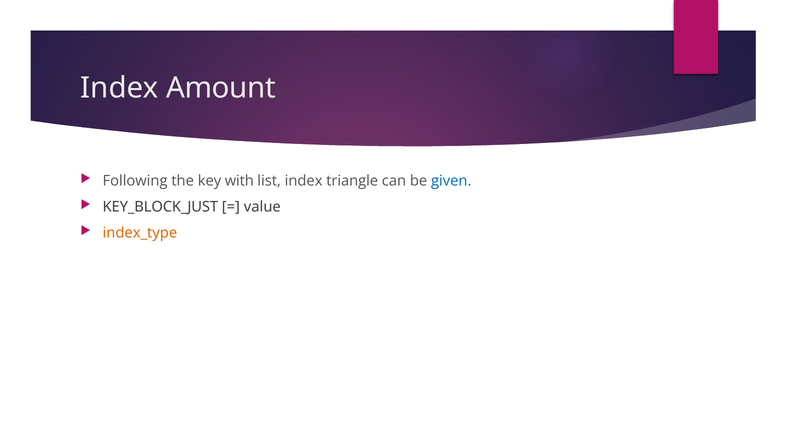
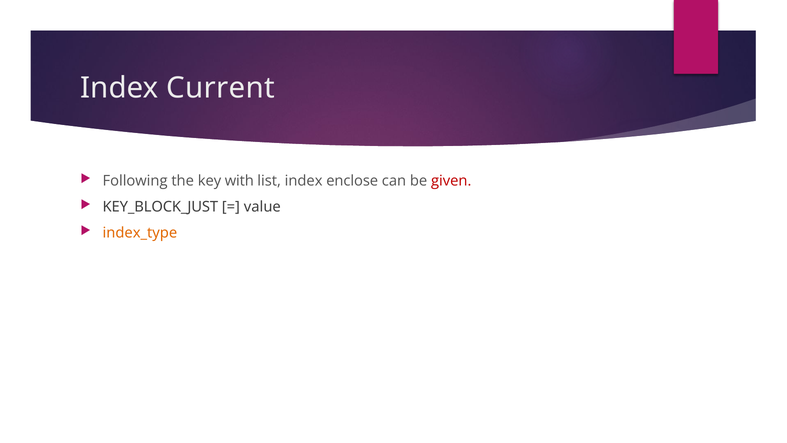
Amount: Amount -> Current (221, 88)
triangle: triangle -> enclose (352, 181)
given colour: blue -> red (451, 181)
